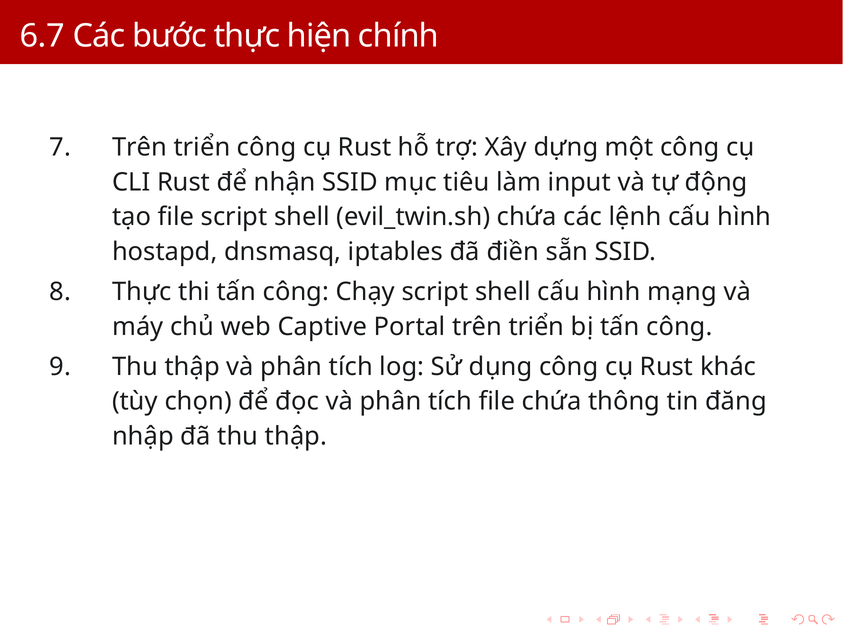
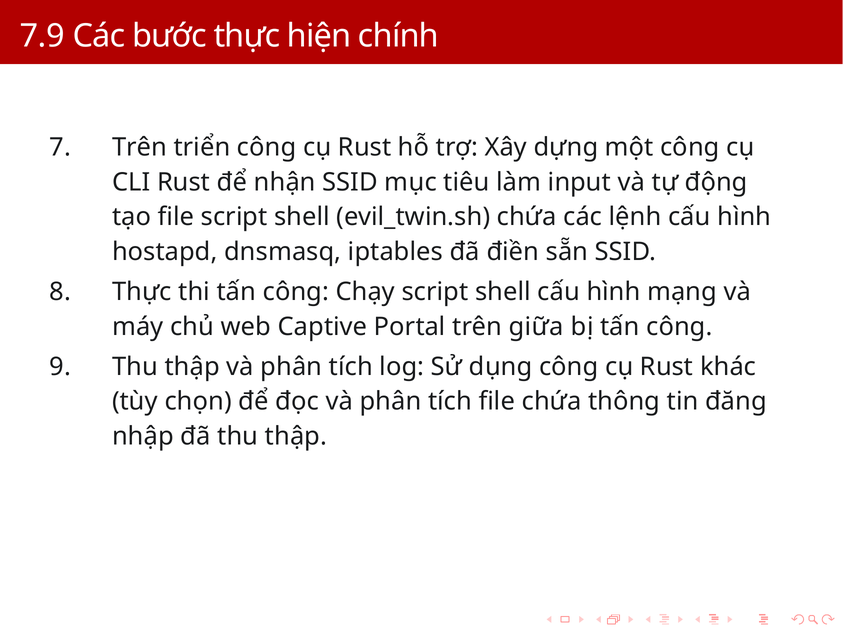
6.7: 6.7 -> 7.9 (42, 36)
Portal trên triển: triển -> giữa (536, 327)
